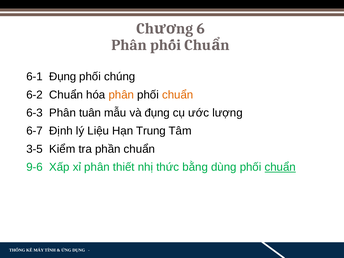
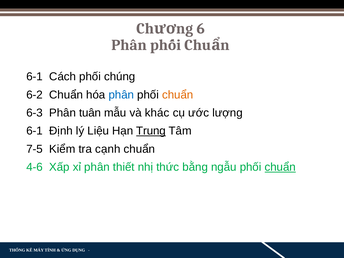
6-1 Đụng: Đụng -> Cách (63, 77)
phân colour: orange -> blue (121, 95)
và đụng: đụng -> khác (157, 113)
6-7: 6-7 -> 6-1 (35, 131)
Trung underline: none -> present (151, 131)
3-5: 3-5 -> 7-5 (35, 149)
phần: phần -> cạnh (108, 149)
9-6: 9-6 -> 4-6 (35, 167)
dùng: dùng -> ngẫu (224, 167)
